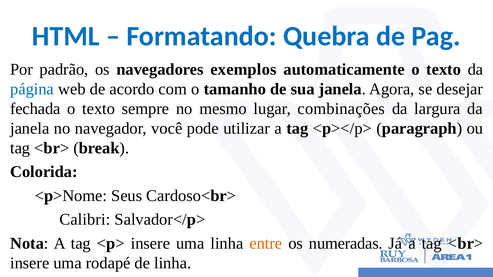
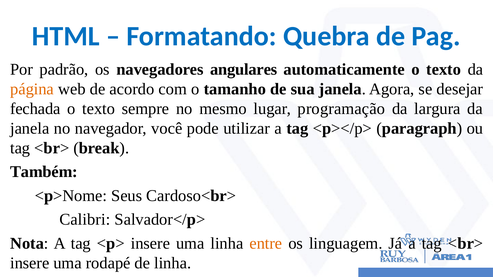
exemplos: exemplos -> angulares (244, 69)
página colour: blue -> orange (32, 89)
combinações: combinações -> programação (341, 109)
Colorida: Colorida -> Também (44, 172)
numeradas: numeradas -> linguagem (346, 244)
